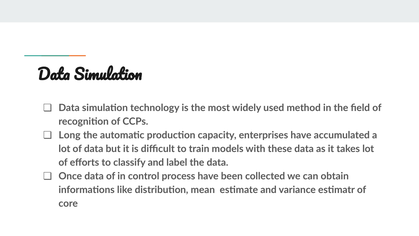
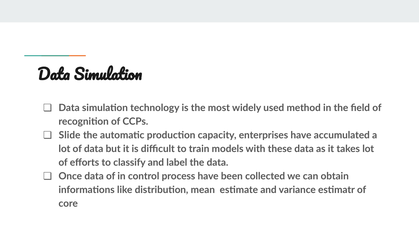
Long: Long -> Slide (70, 135)
